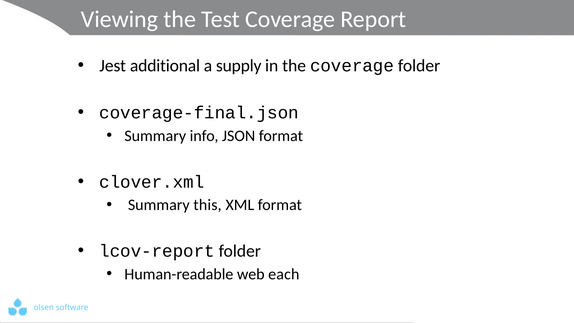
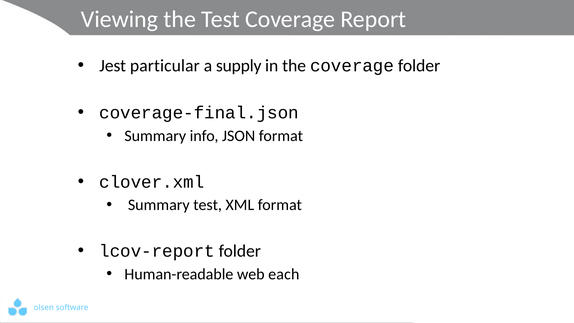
additional: additional -> particular (165, 66)
Summary this: this -> test (208, 205)
